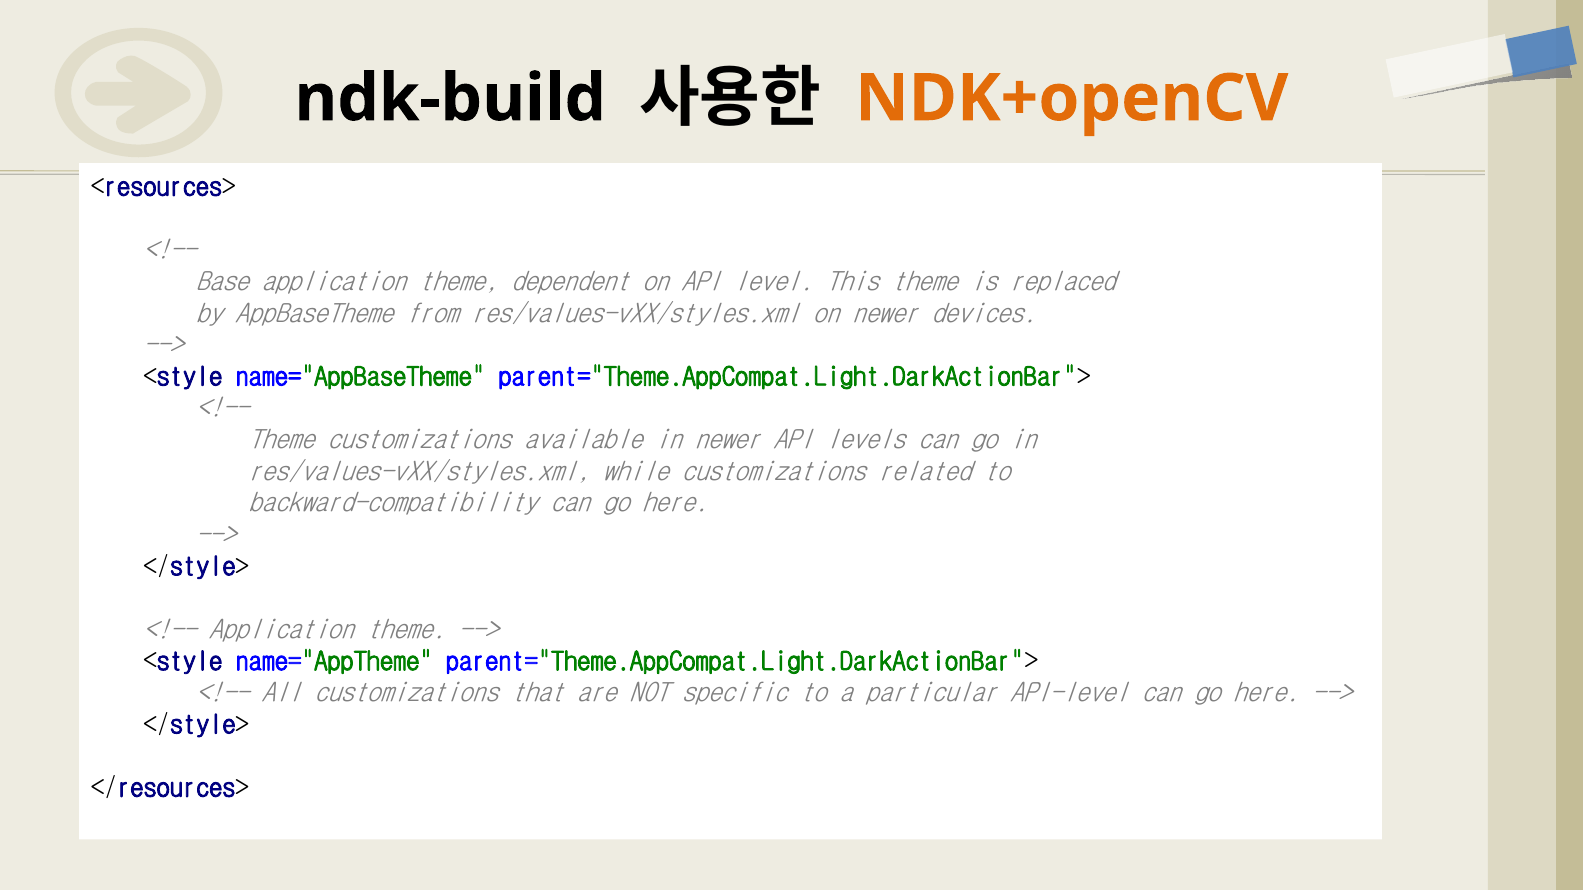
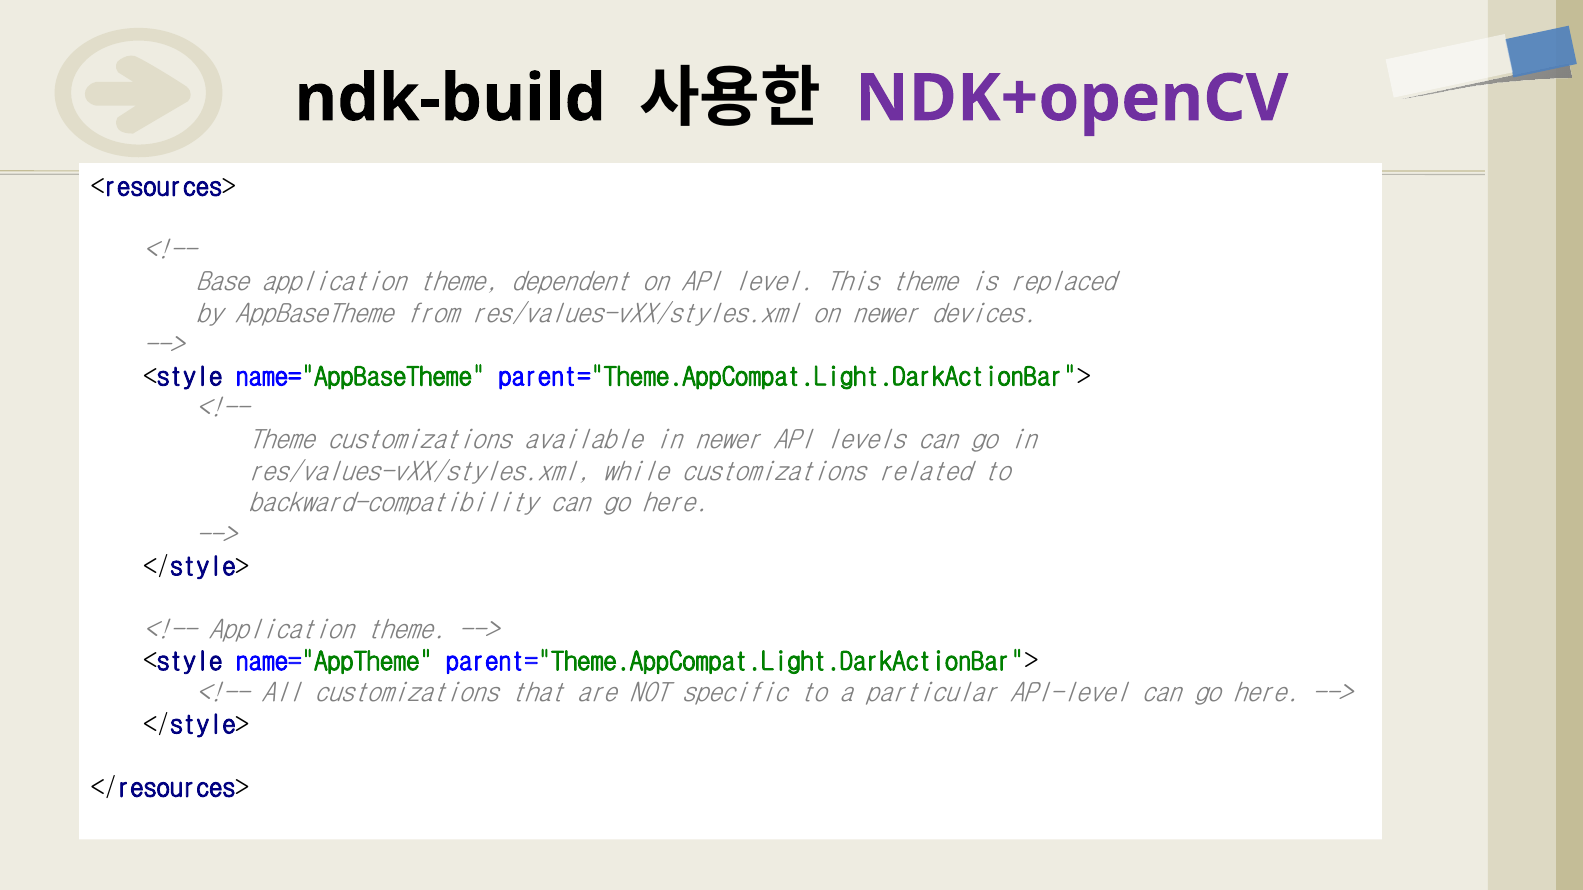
NDK+openCV colour: orange -> purple (1072, 99)
